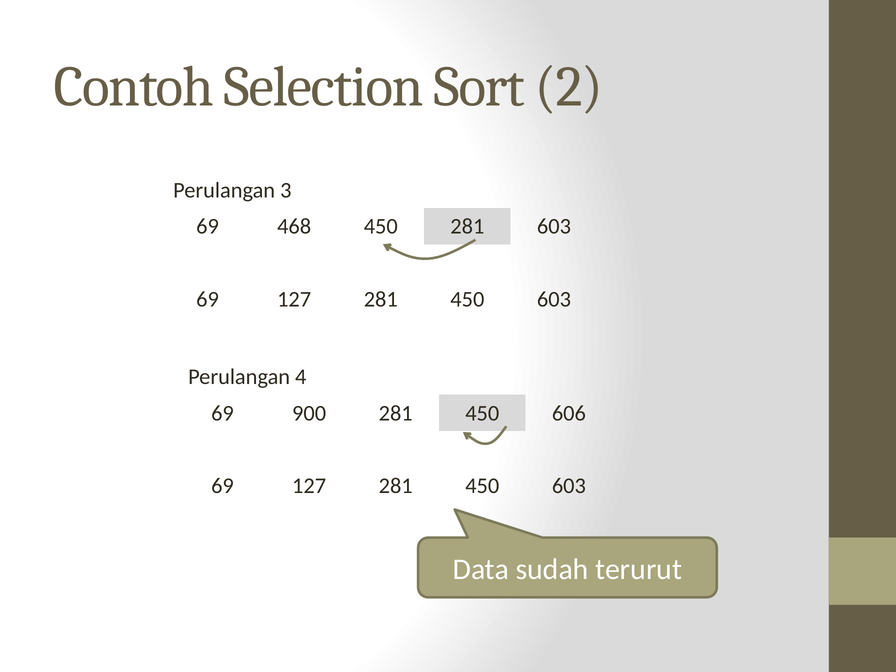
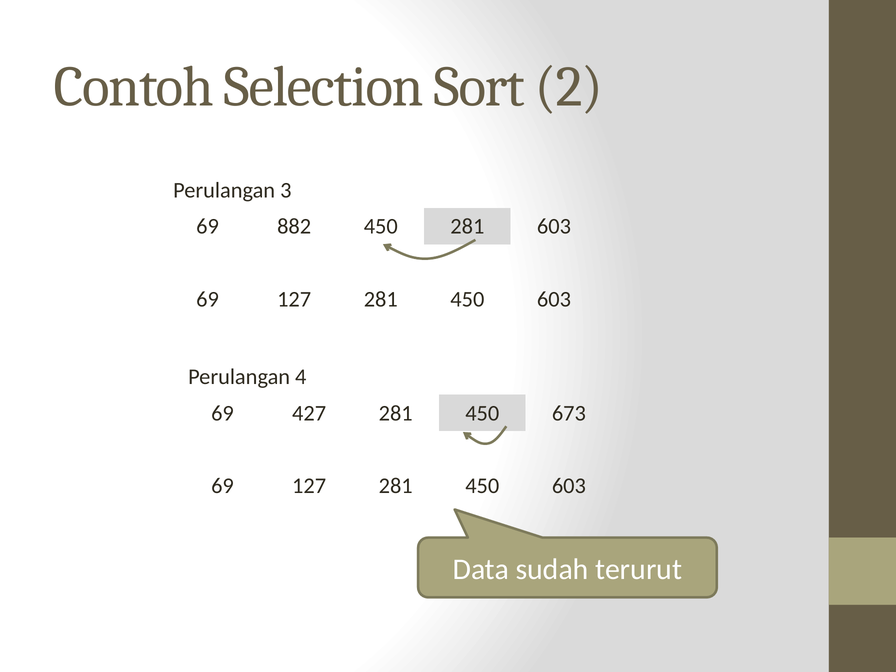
468: 468 -> 882 (294, 226)
900: 900 -> 427 (309, 413)
606: 606 -> 673 (569, 413)
